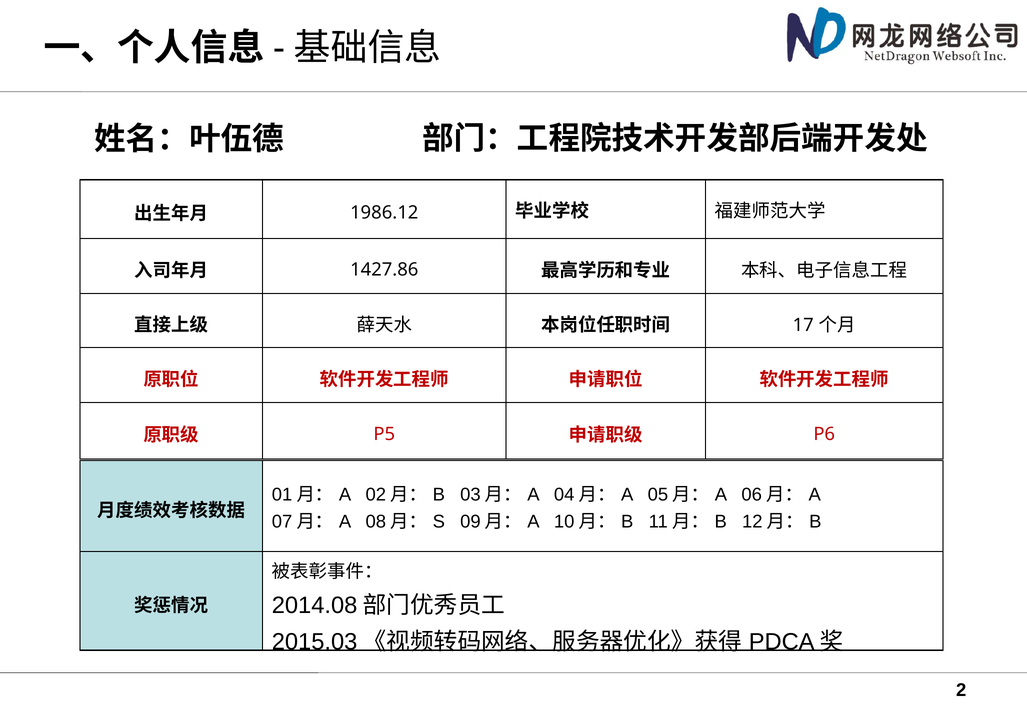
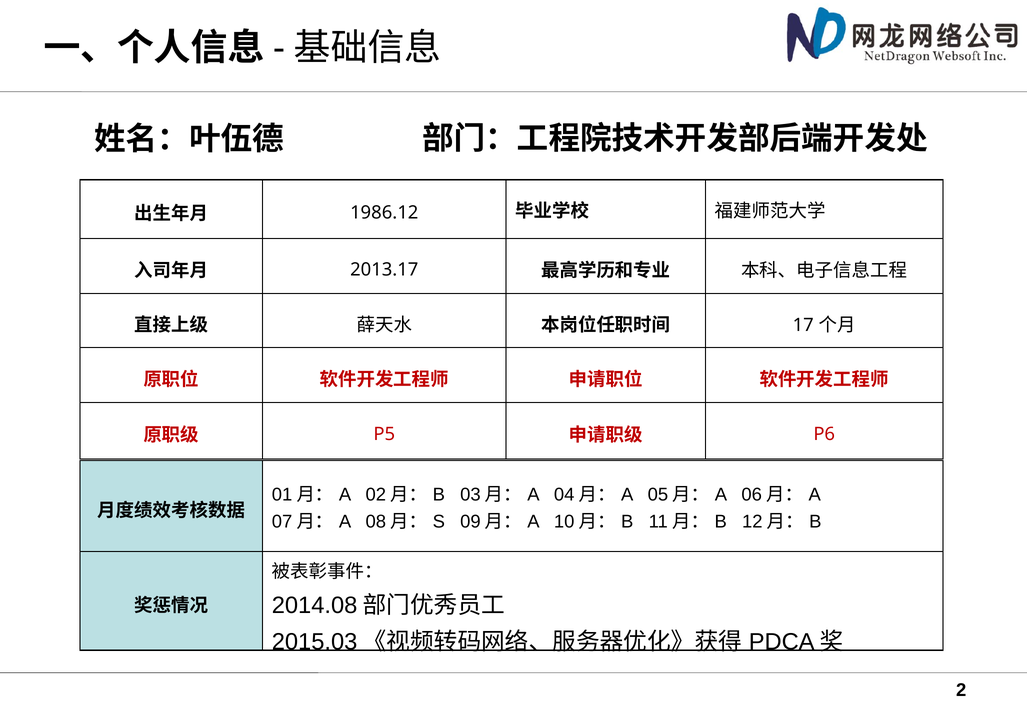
1427.86: 1427.86 -> 2013.17 (384, 270)
